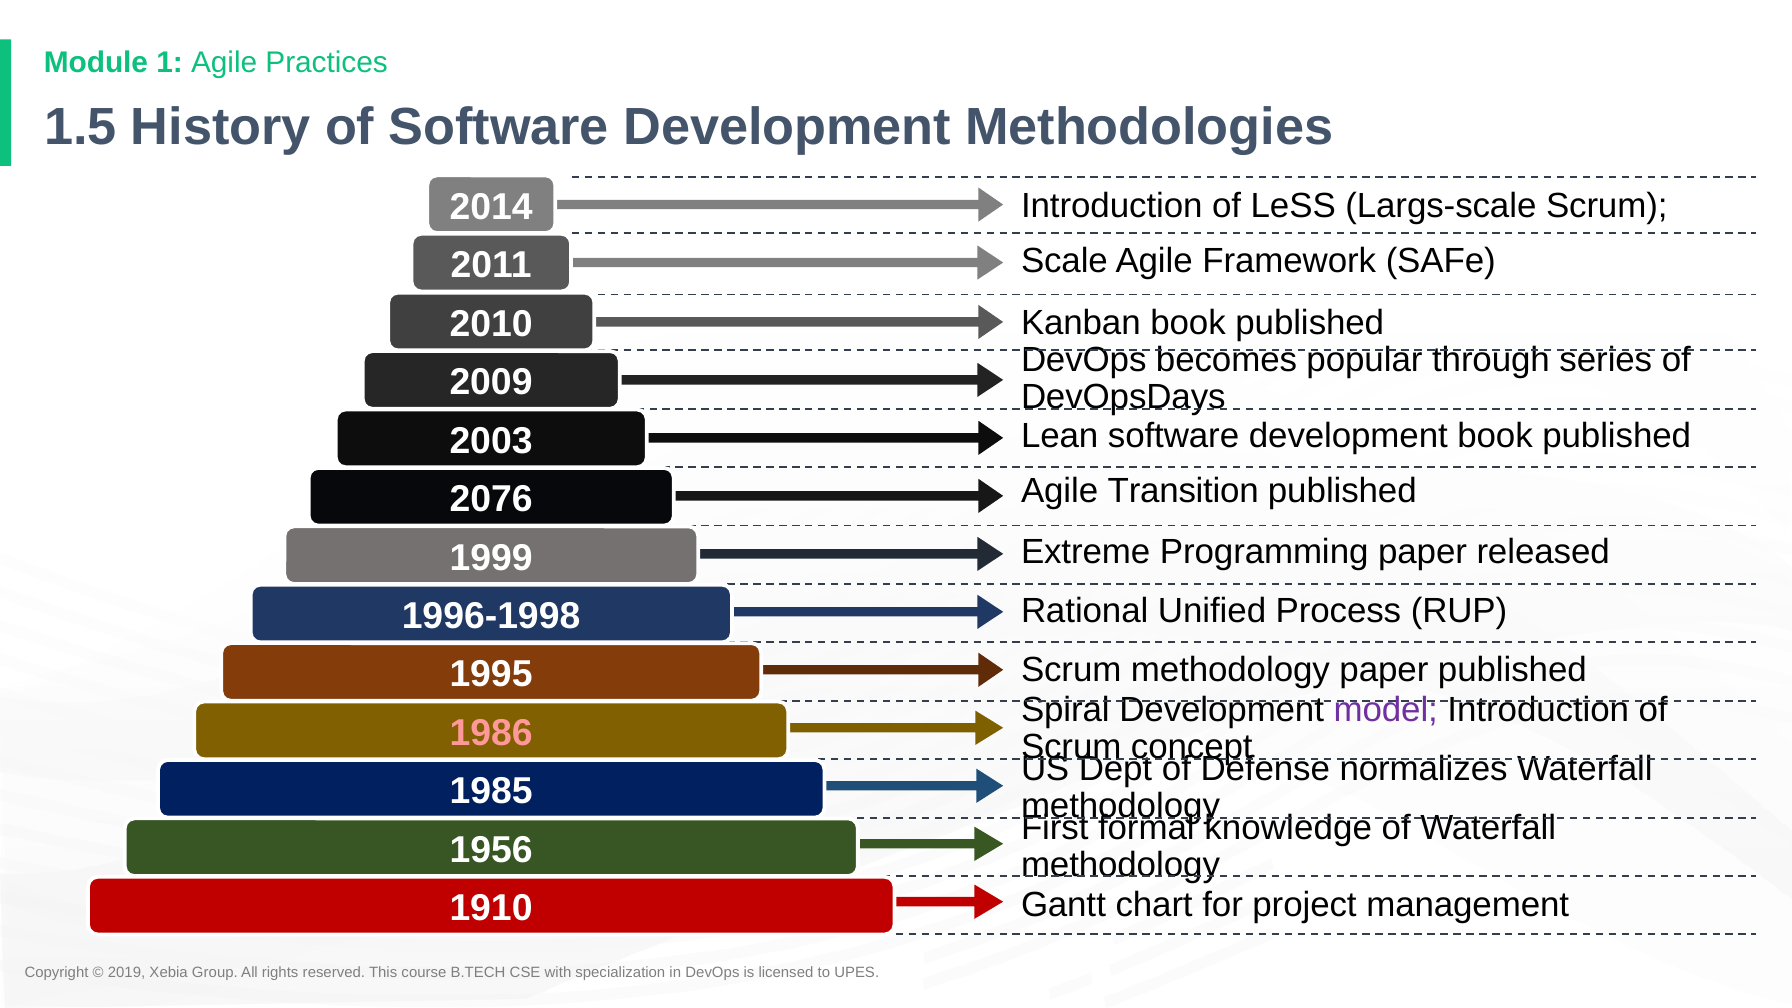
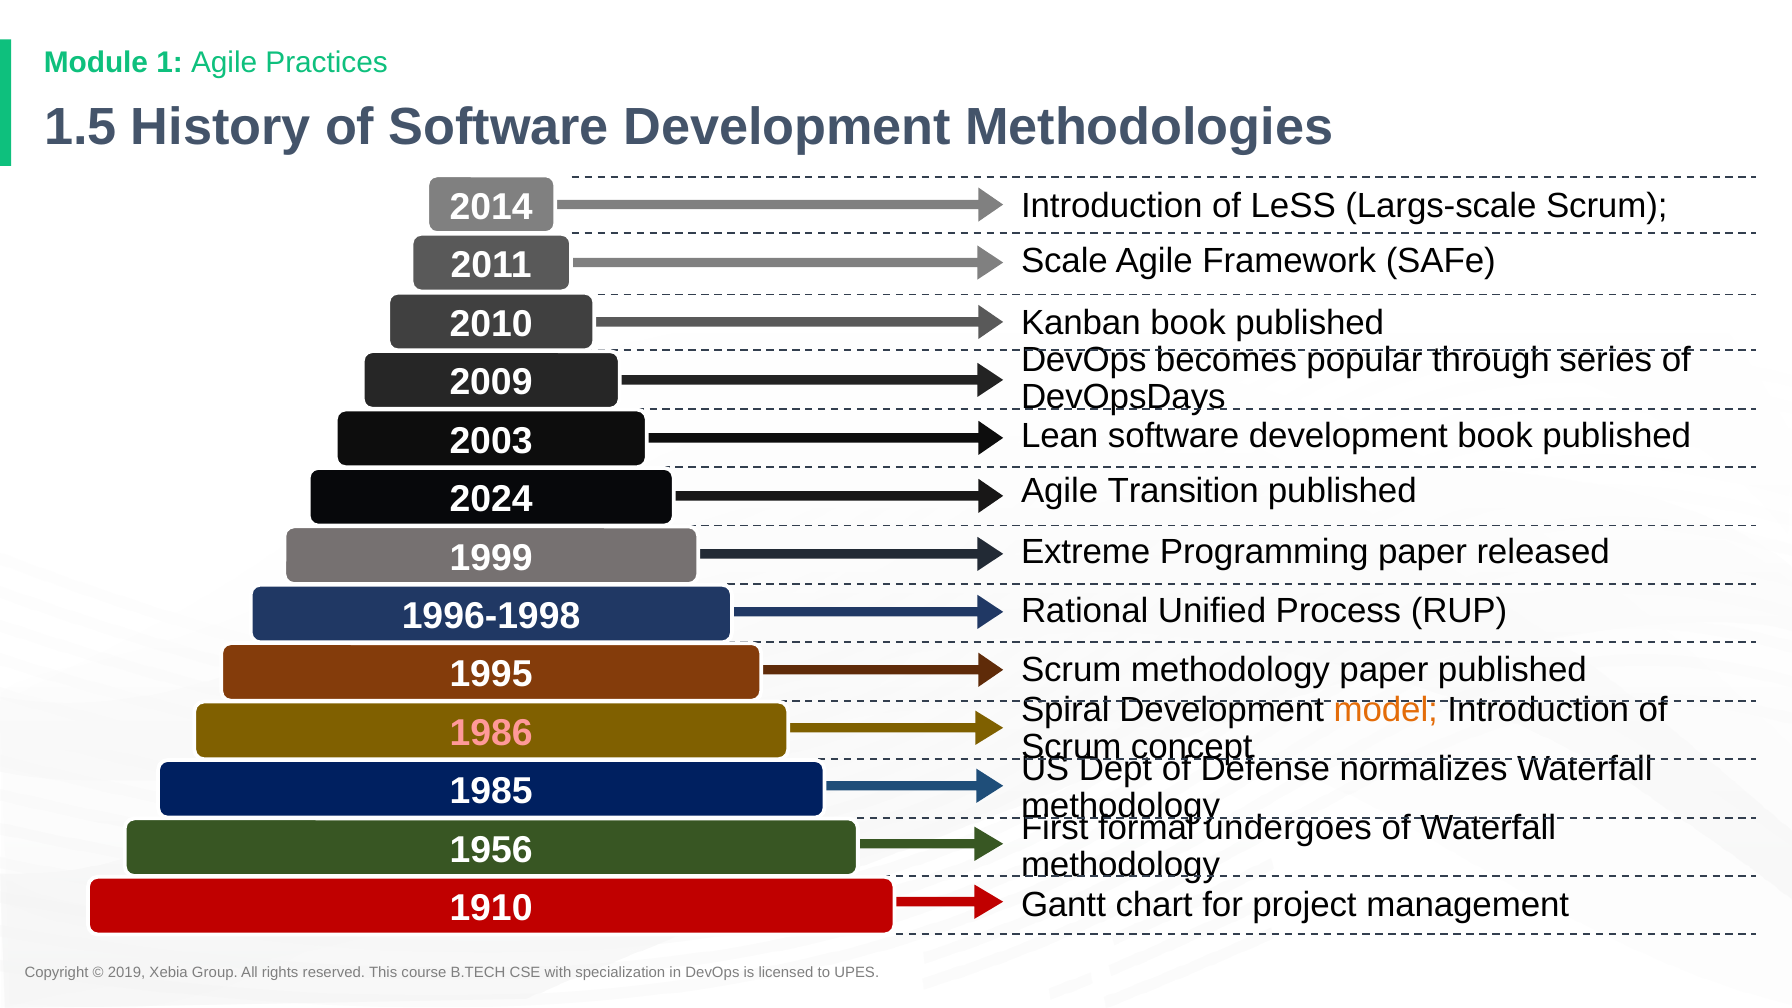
2076: 2076 -> 2024 (491, 499)
model colour: purple -> orange (1386, 710)
knowledge: knowledge -> undergoes (1288, 828)
